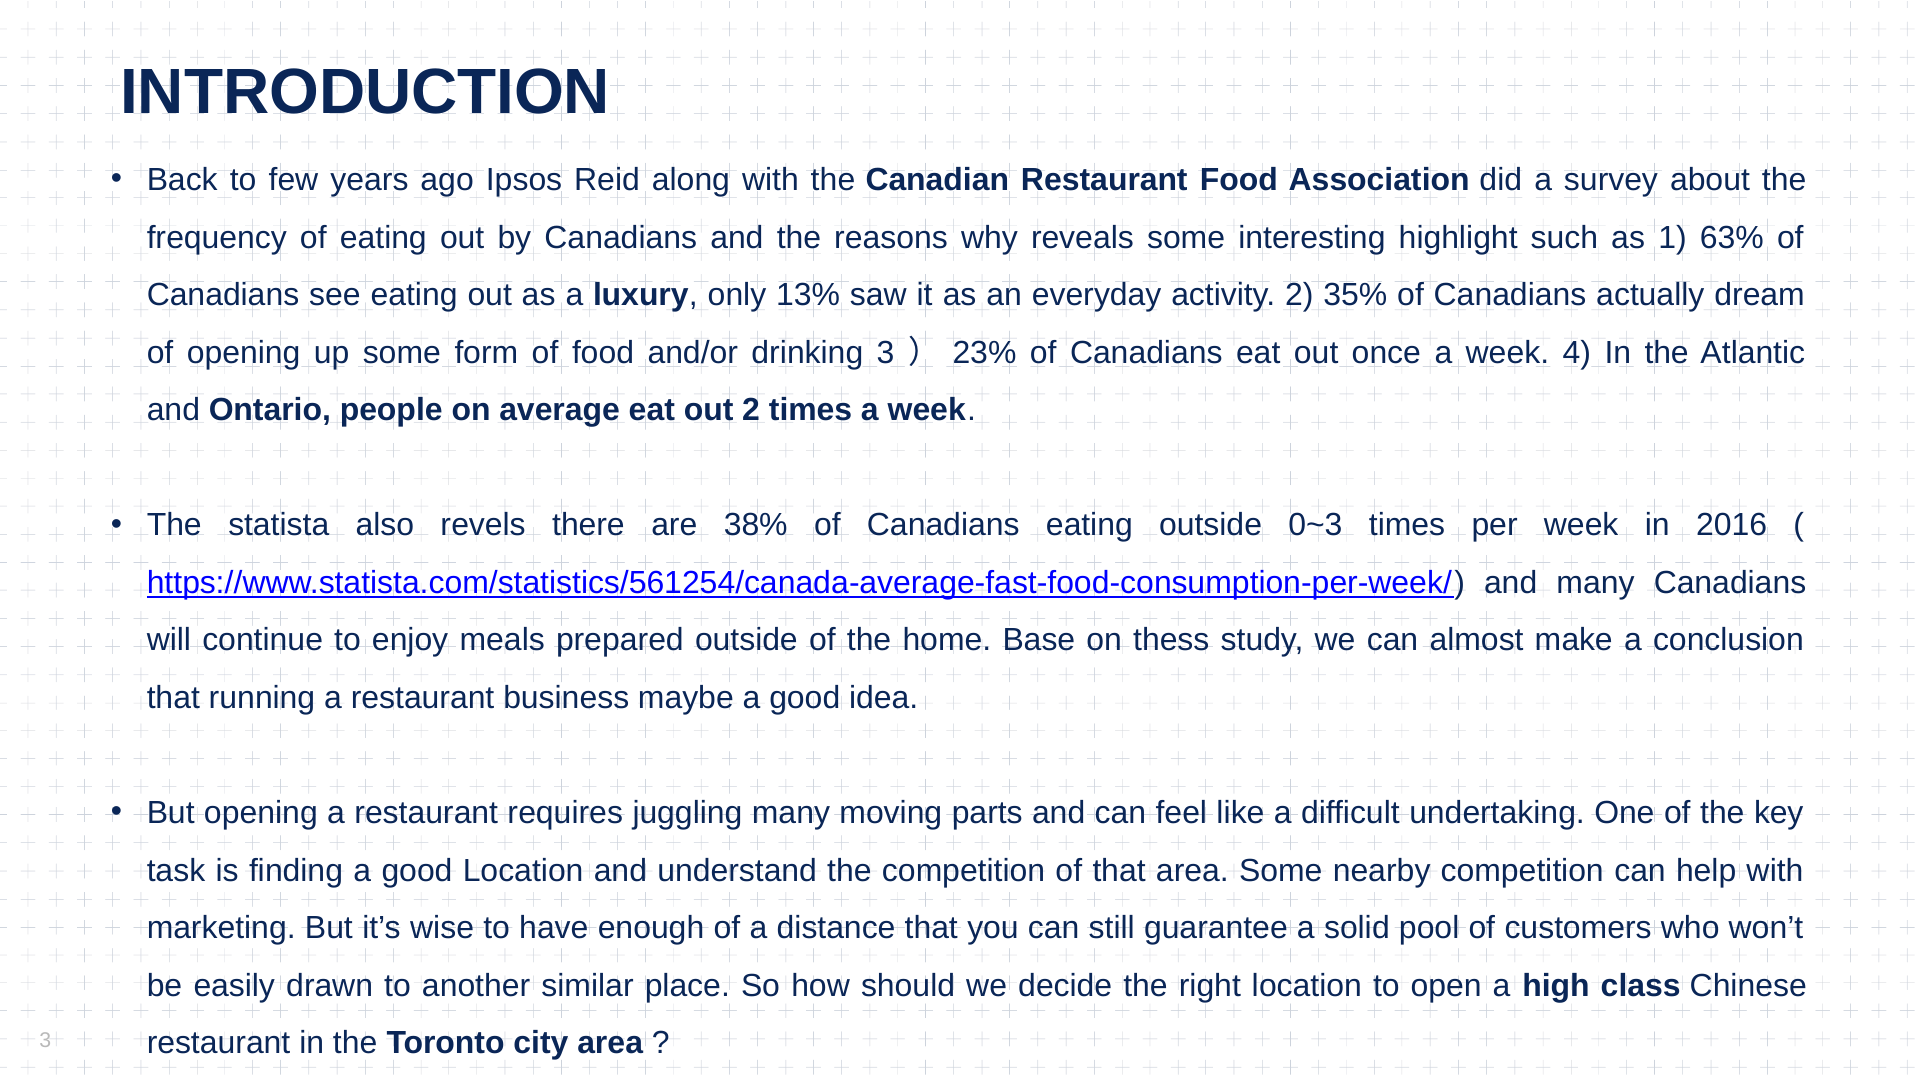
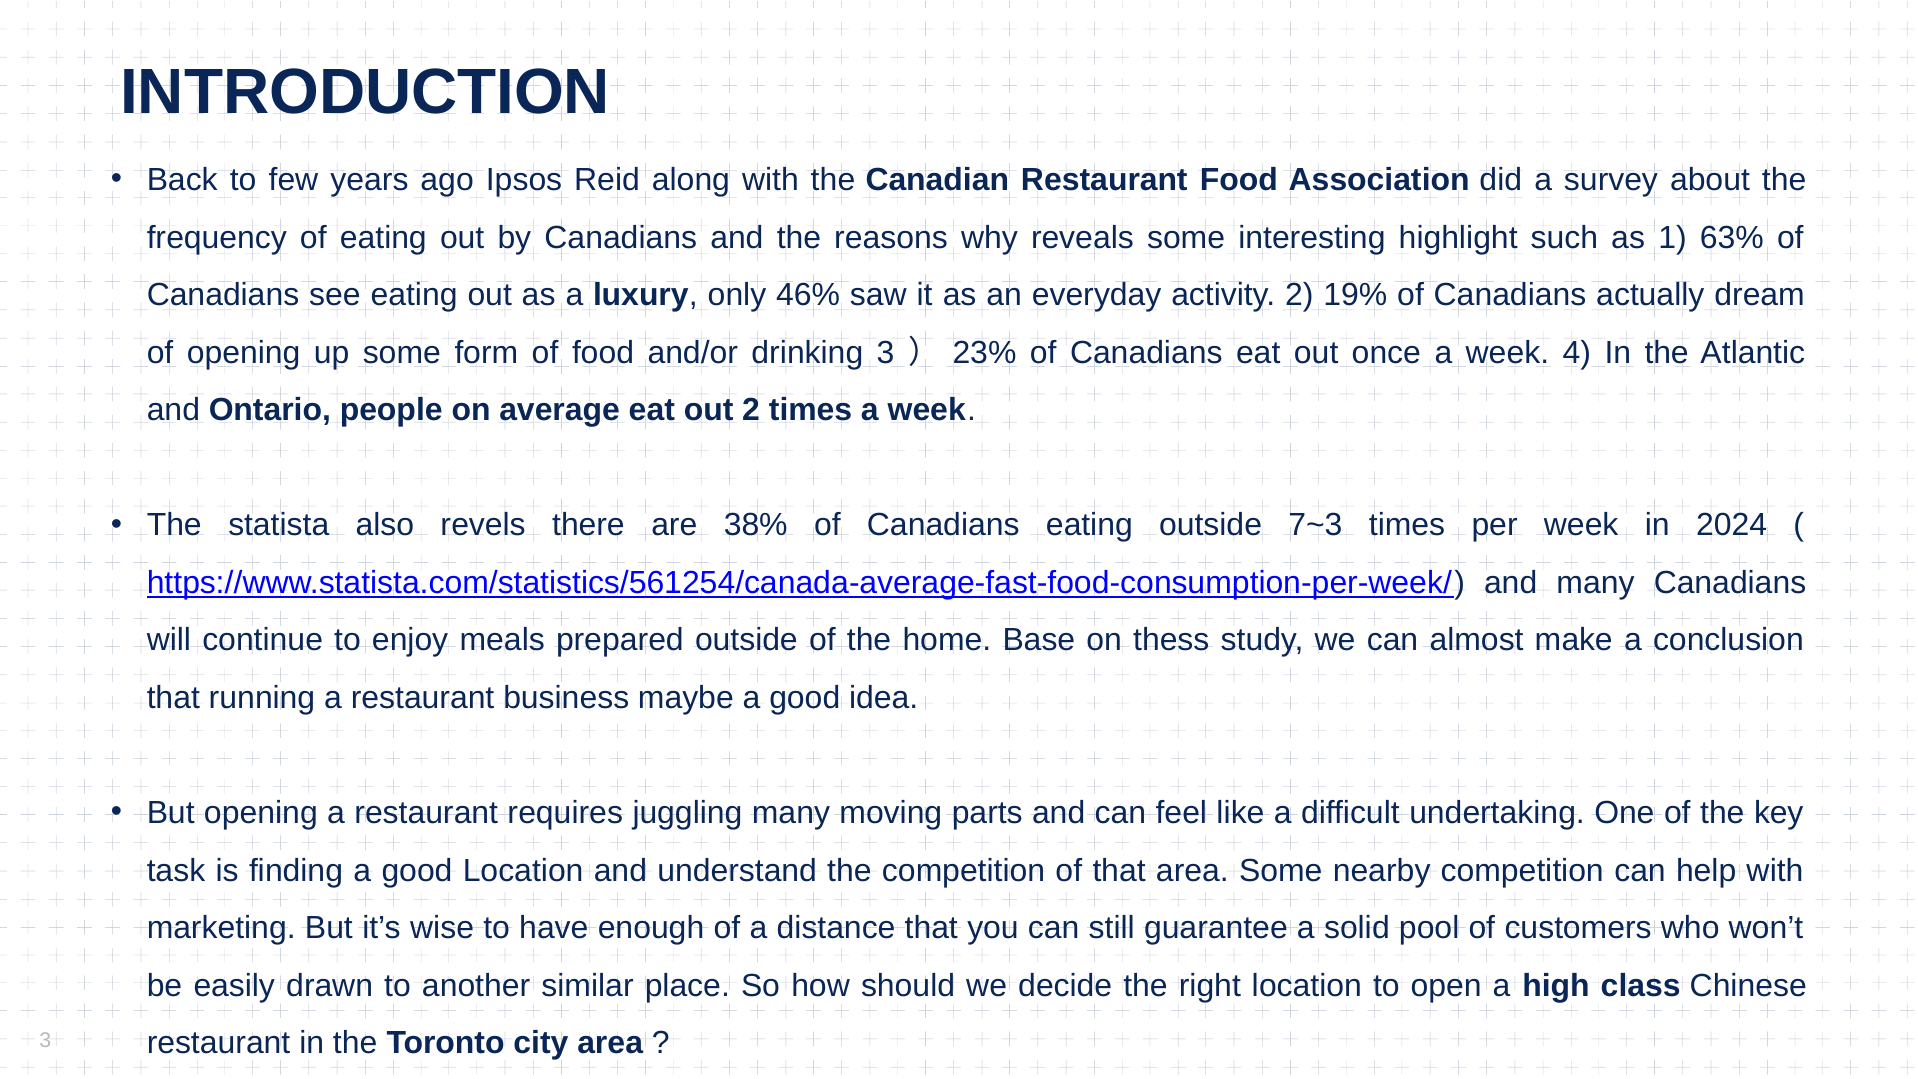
13%: 13% -> 46% (808, 295)
35%: 35% -> 19% (1355, 295)
0~3: 0~3 -> 7~3 (1315, 525)
2016: 2016 -> 2024 (1732, 525)
